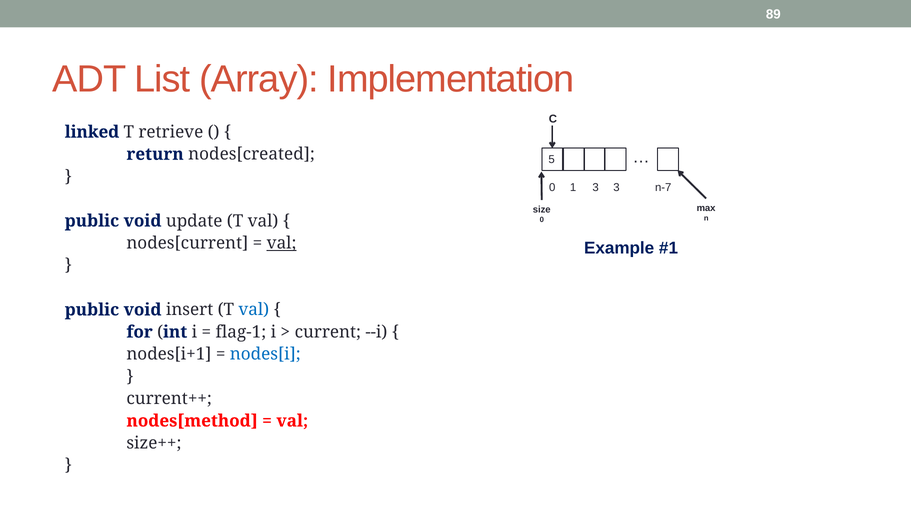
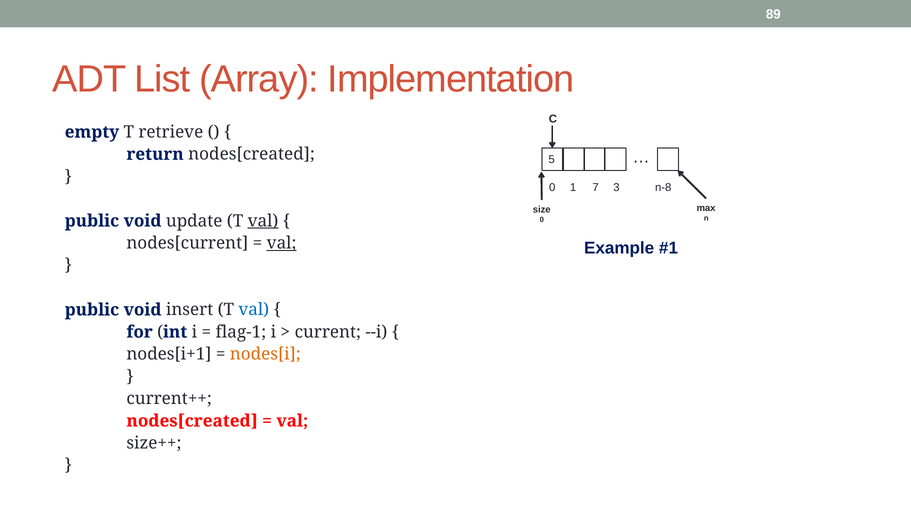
linked: linked -> empty (92, 132)
1 3: 3 -> 7 (596, 187)
n-7: n-7 -> n-8 (663, 187)
val underline: none -> present (263, 221)
nodes[i colour: blue -> orange (265, 355)
nodes[method: nodes[method -> nodes[created (192, 421)
